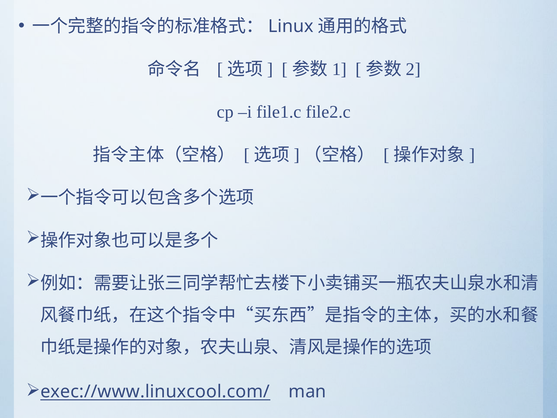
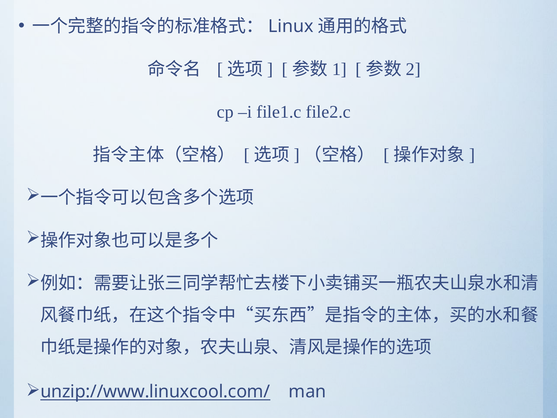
exec://www.linuxcool.com/: exec://www.linuxcool.com/ -> unzip://www.linuxcool.com/ (155, 392)
